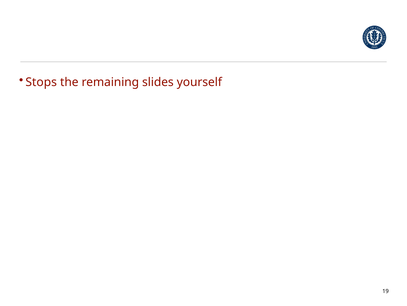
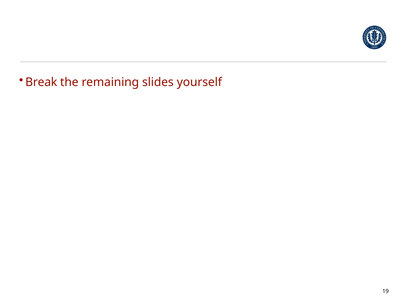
Stops: Stops -> Break (41, 82)
